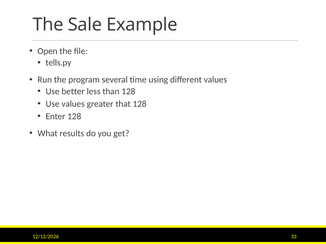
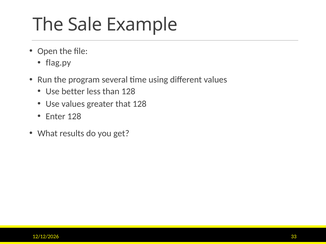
tells.py: tells.py -> flag.py (58, 63)
